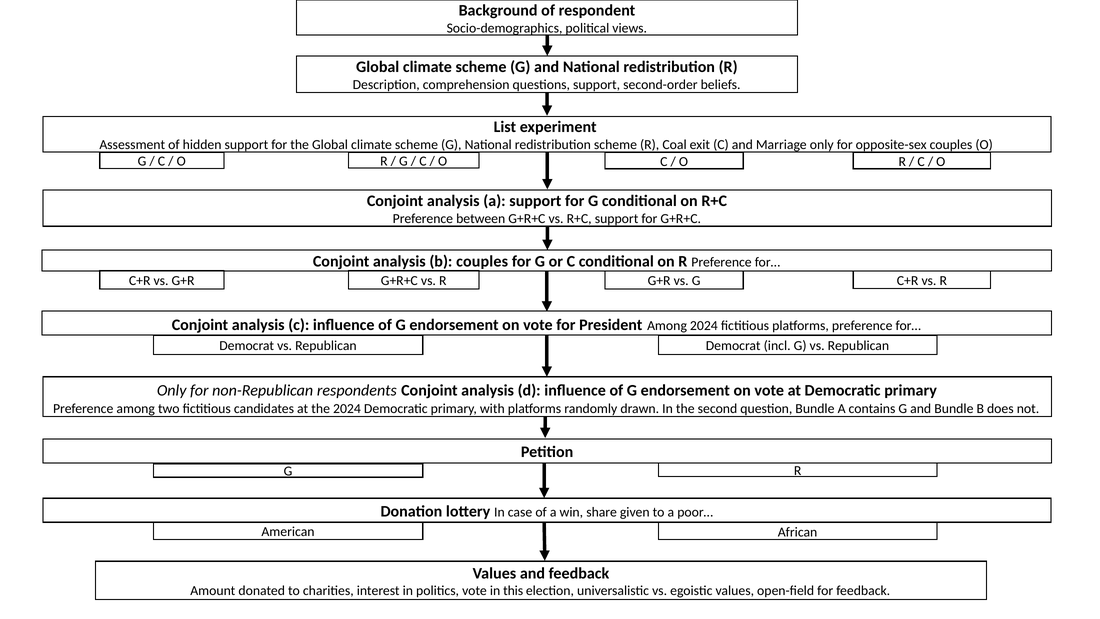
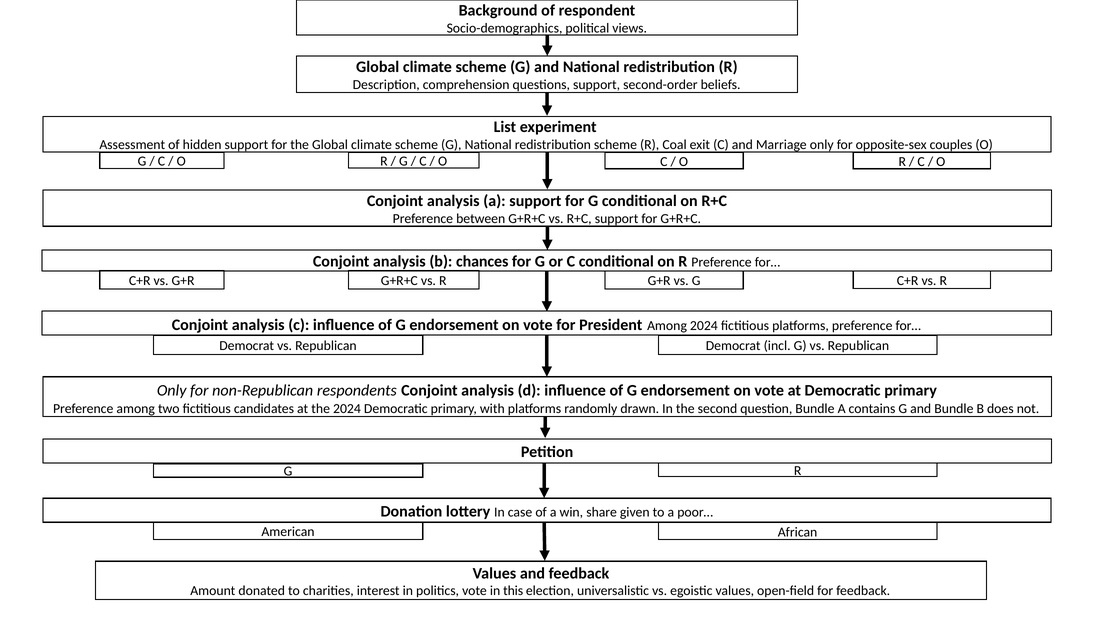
b couples: couples -> chances (482, 261)
